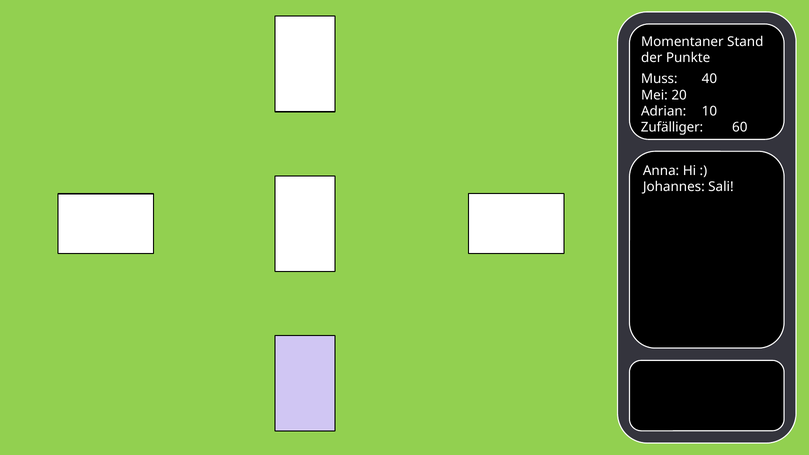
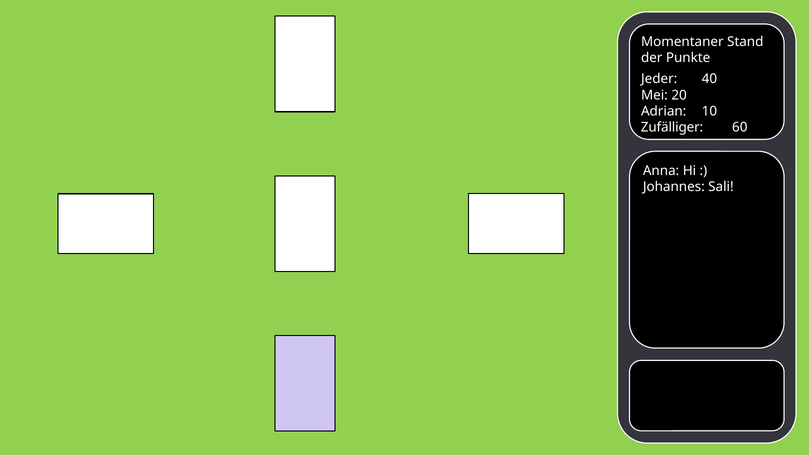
Muss: Muss -> Jeder (659, 79)
